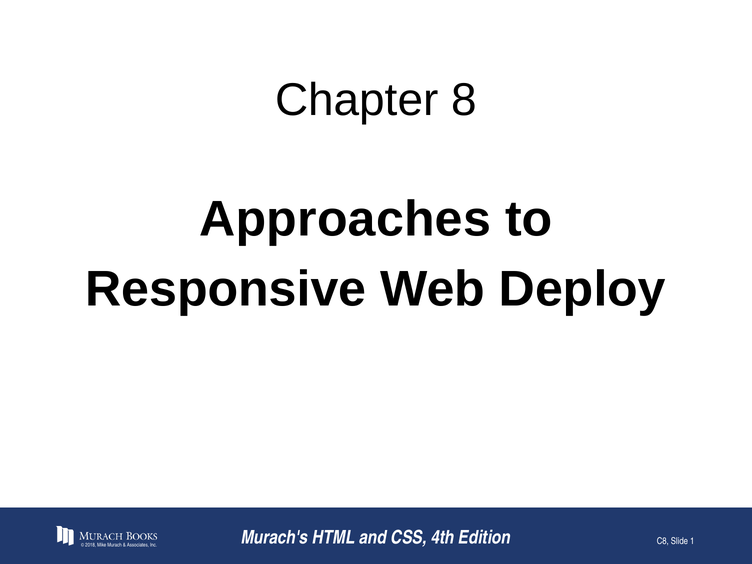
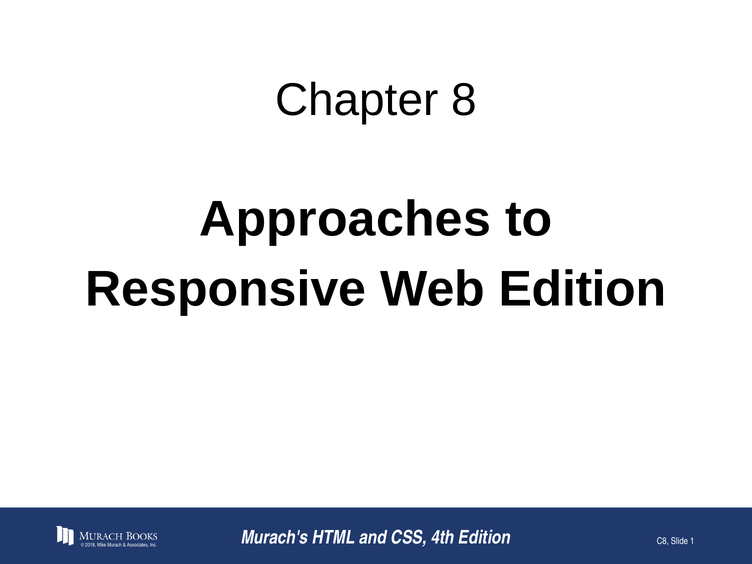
Web Deploy: Deploy -> Edition (583, 289)
